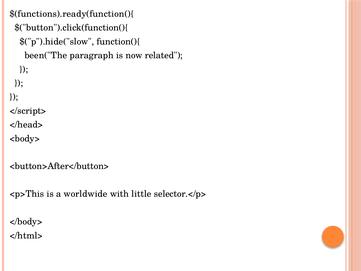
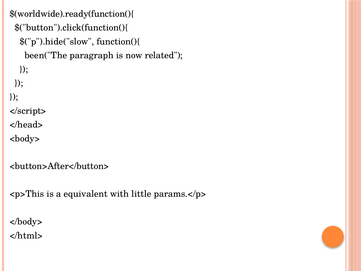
$(functions).ready(function(){: $(functions).ready(function(){ -> $(worldwide).ready(function(){ (72, 14)
worldwide: worldwide -> equivalent (86, 194)
selector.</p>: selector.</p> -> params.</p> (180, 194)
